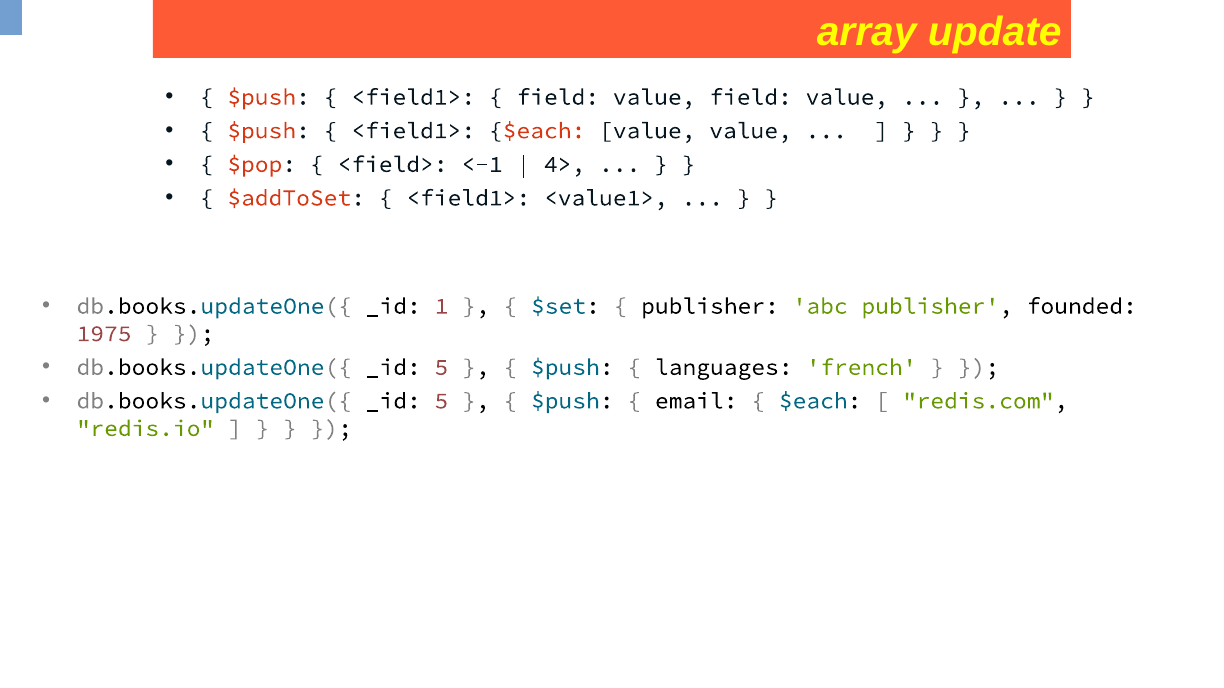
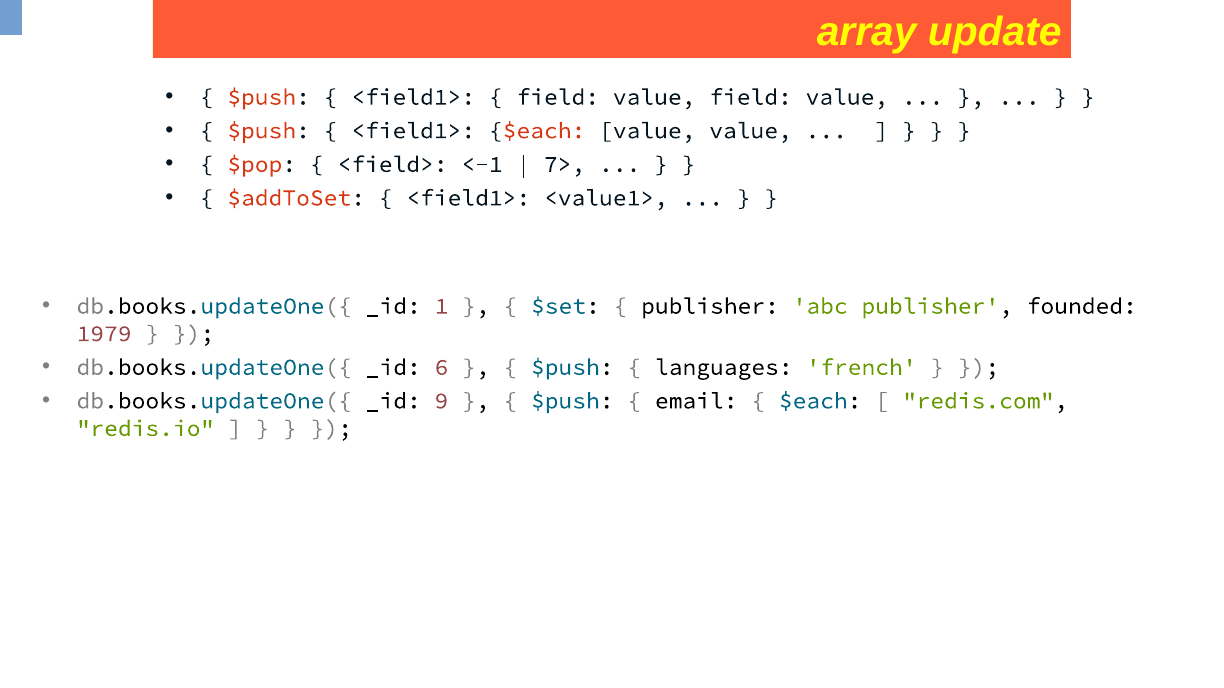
4>: 4> -> 7> (565, 164)
1975: 1975 -> 1979 (104, 334)
5: 5 -> 6 (441, 367)
5: 5 -> 9 (441, 401)
